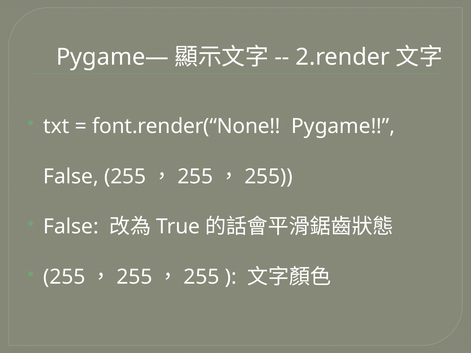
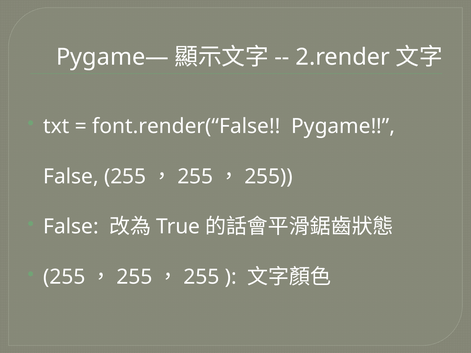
font.render(“None: font.render(“None -> font.render(“False (186, 126)
